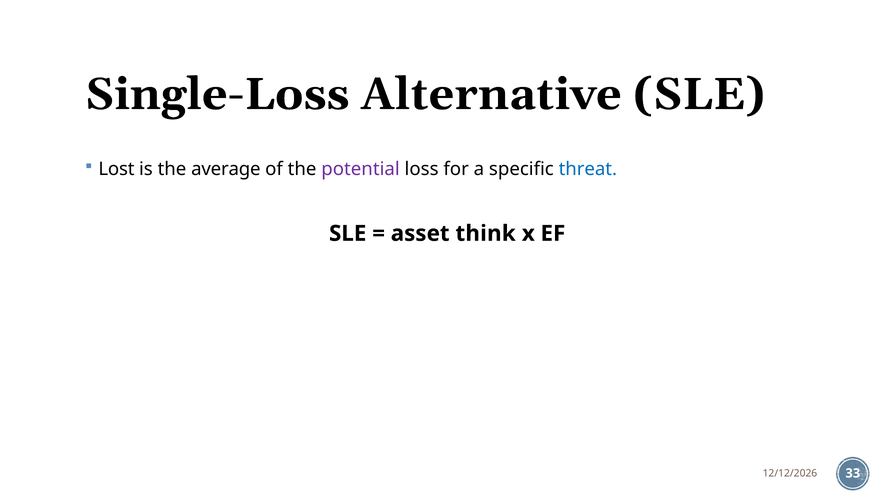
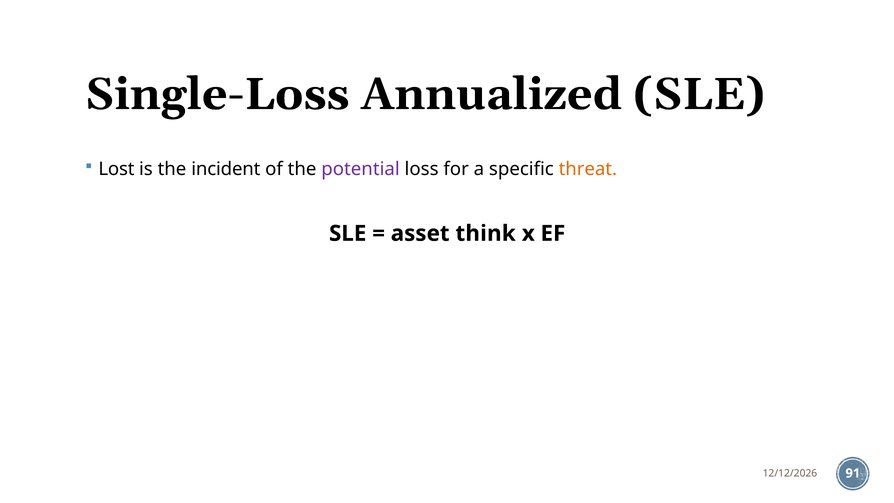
Alternative: Alternative -> Annualized (491, 94)
average: average -> incident (226, 169)
threat colour: blue -> orange (588, 169)
33: 33 -> 91 (853, 473)
